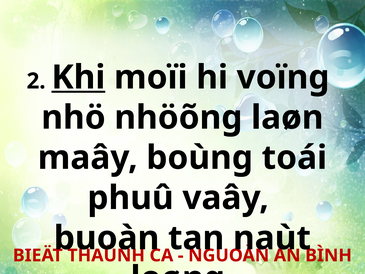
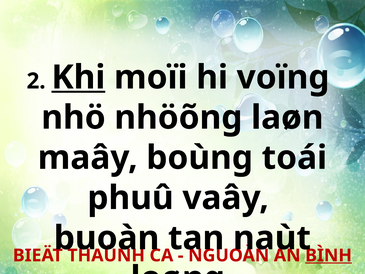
BÌNH underline: none -> present (329, 255)
